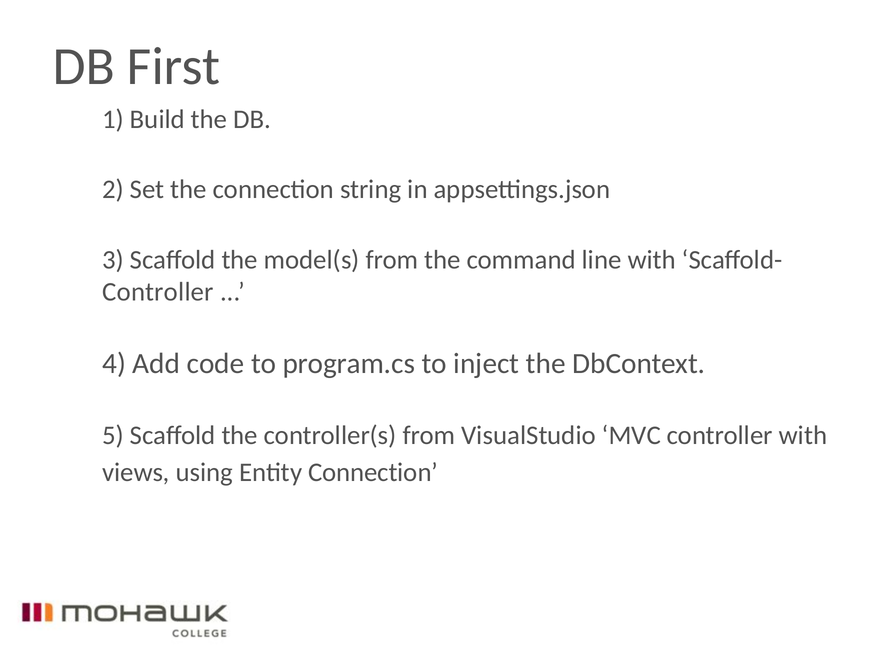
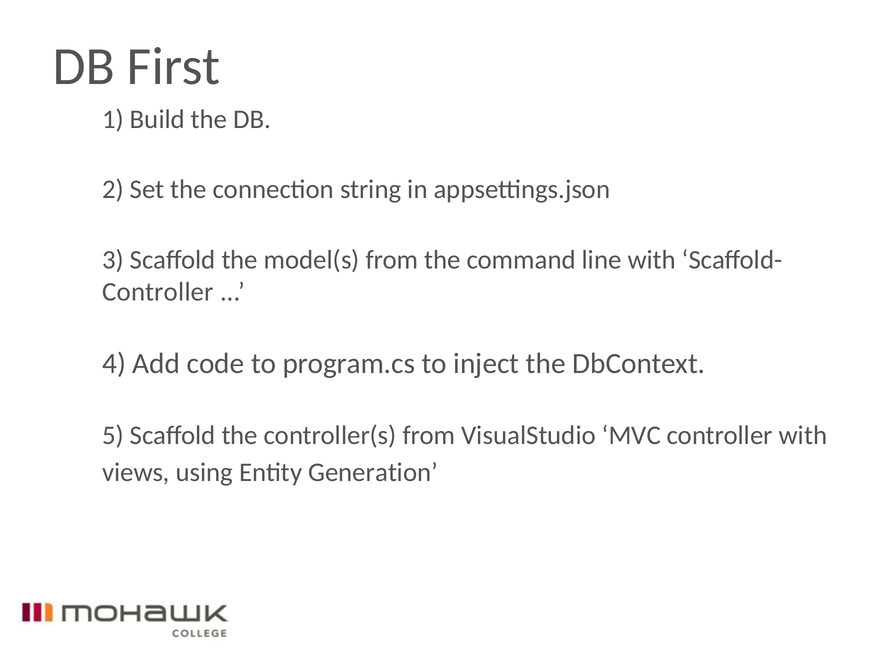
Entity Connection: Connection -> Generation (373, 473)
